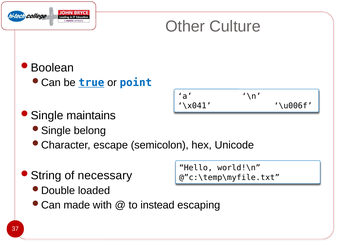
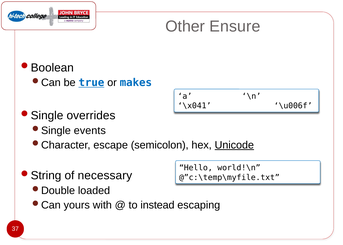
Culture: Culture -> Ensure (235, 26)
point: point -> makes (136, 83)
maintains: maintains -> overrides (91, 115)
belong: belong -> events (90, 131)
Unicode underline: none -> present (234, 145)
made: made -> yours (77, 205)
